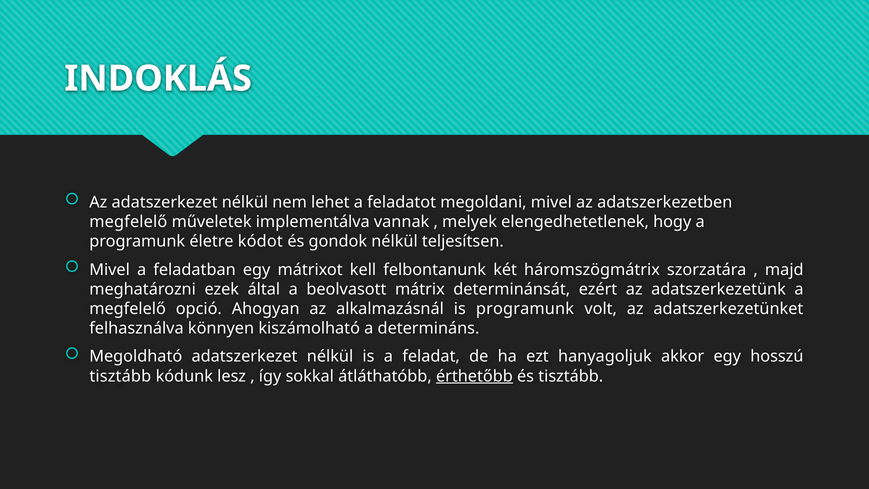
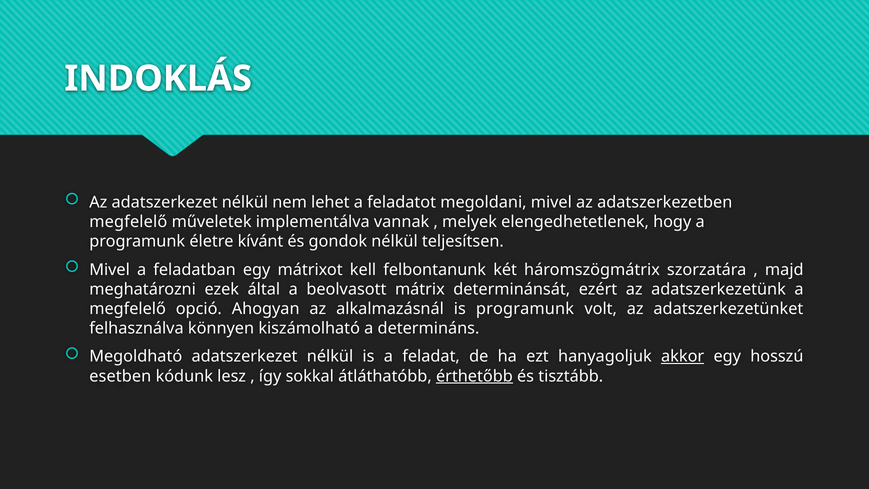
kódot: kódot -> kívánt (260, 241)
akkor underline: none -> present (683, 356)
tisztább: tisztább -> esetben (120, 376)
